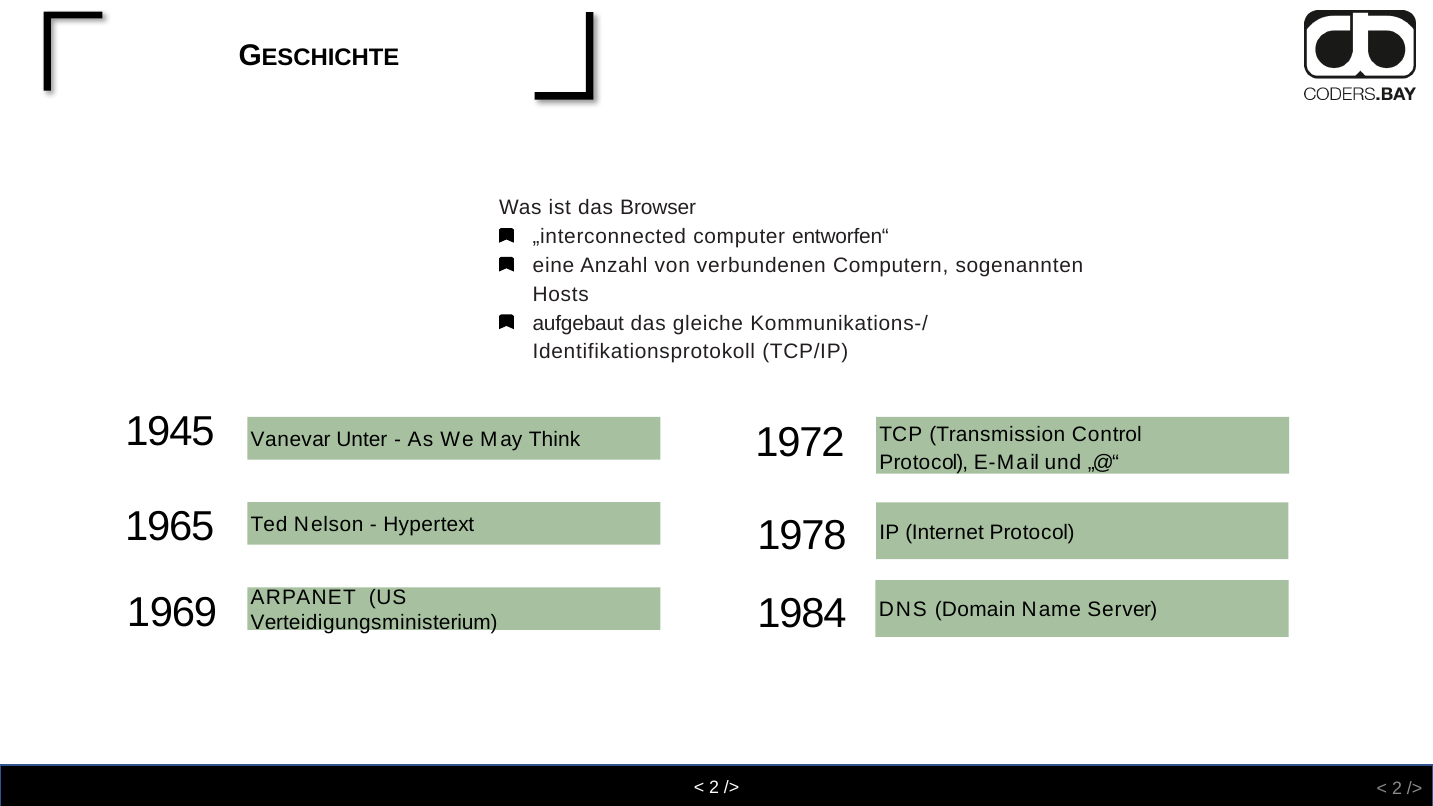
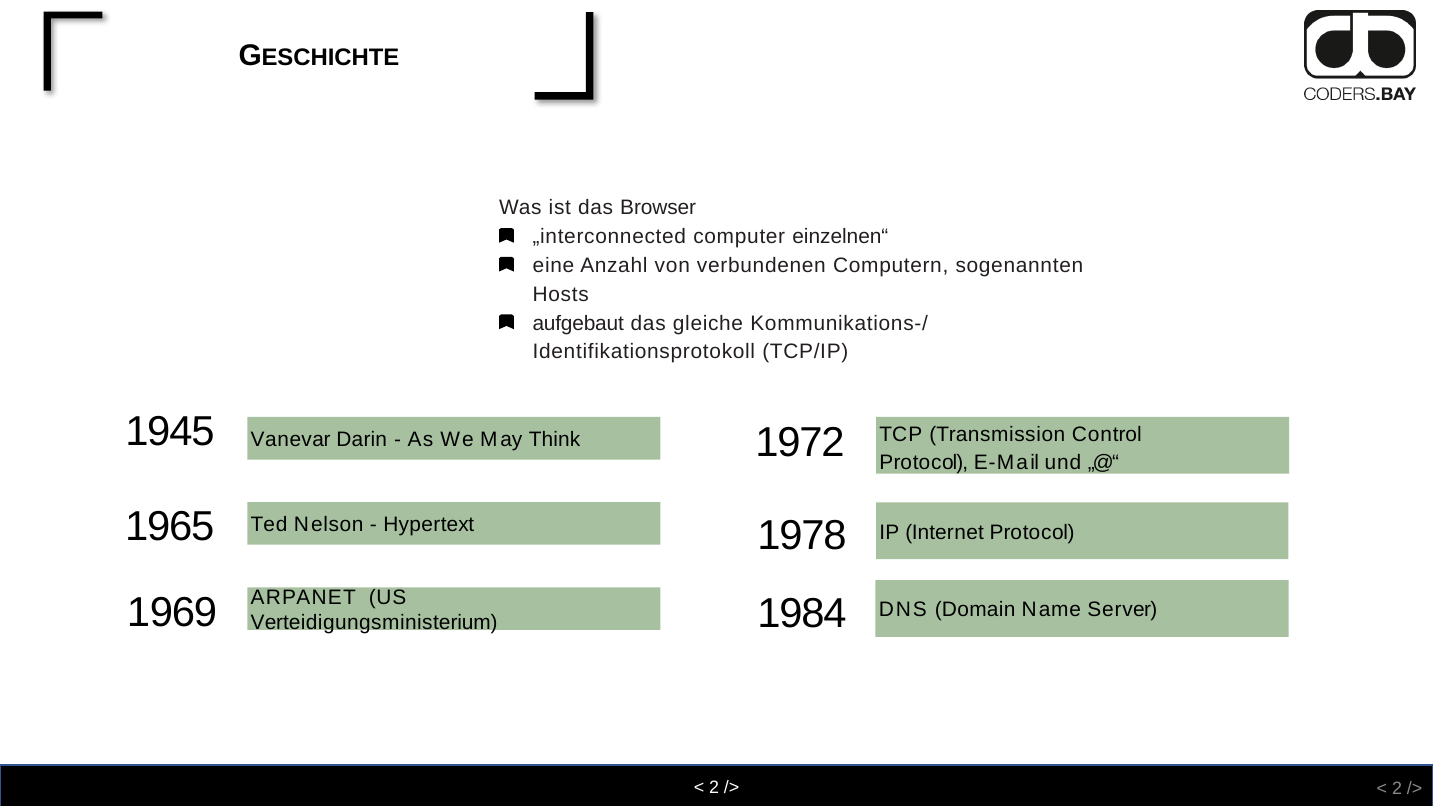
entworfen“: entworfen“ -> einzelnen“ (840, 237)
Unter: Unter -> Darin (362, 440)
